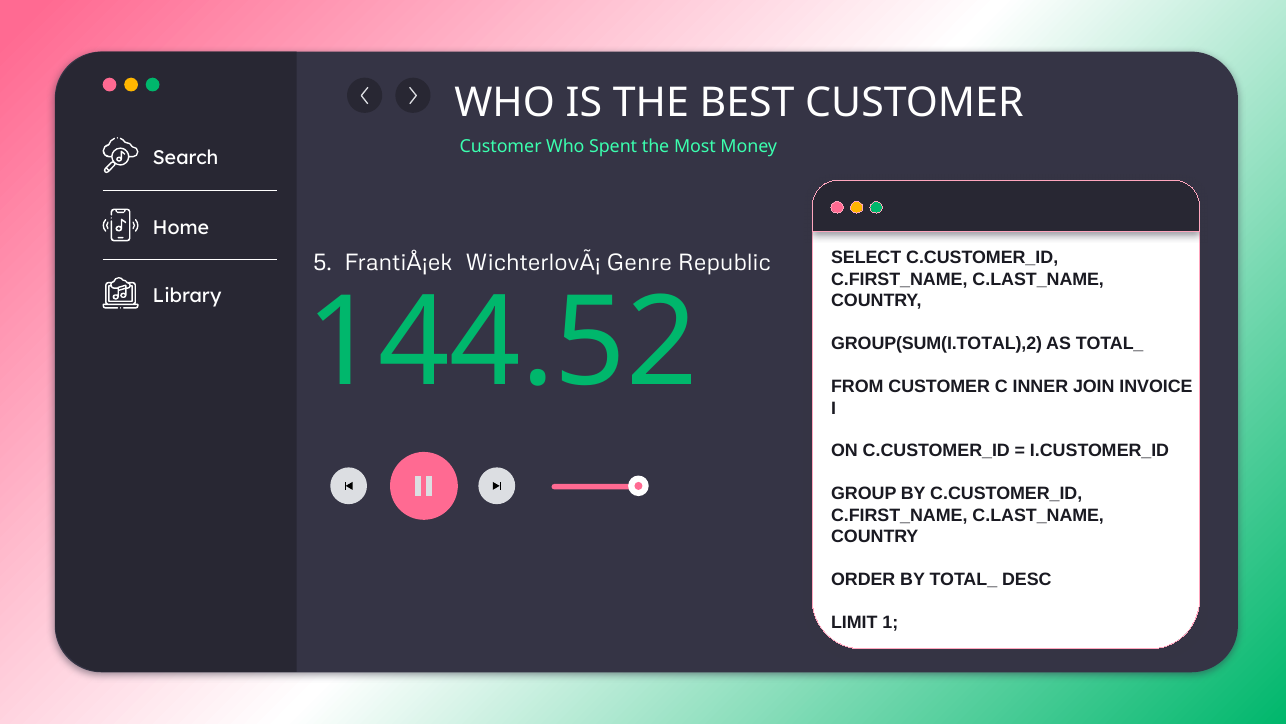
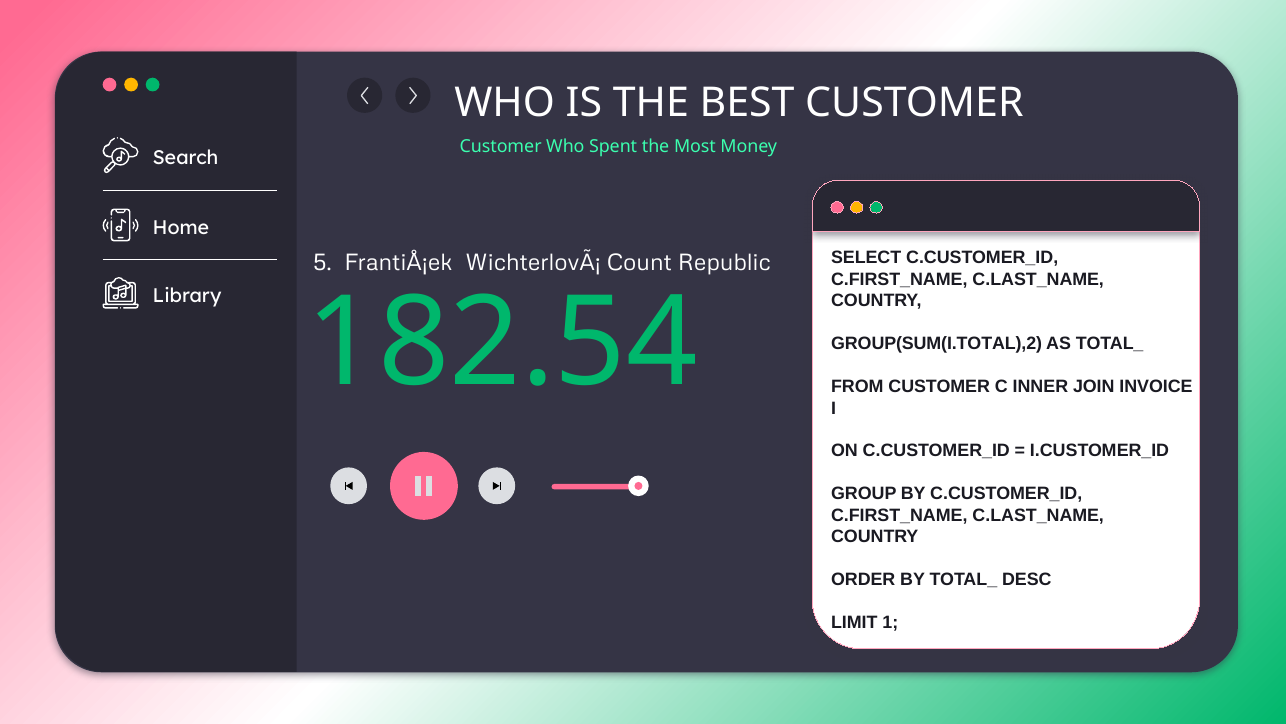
Genre: Genre -> Count (639, 262)
144.52: 144.52 -> 182.54 (502, 343)
